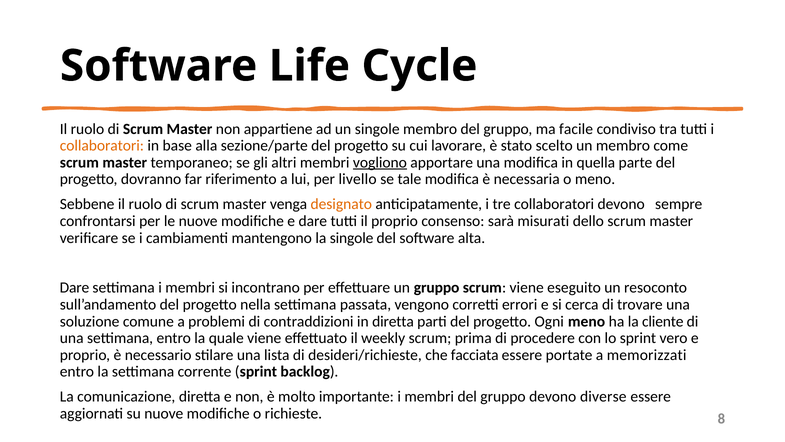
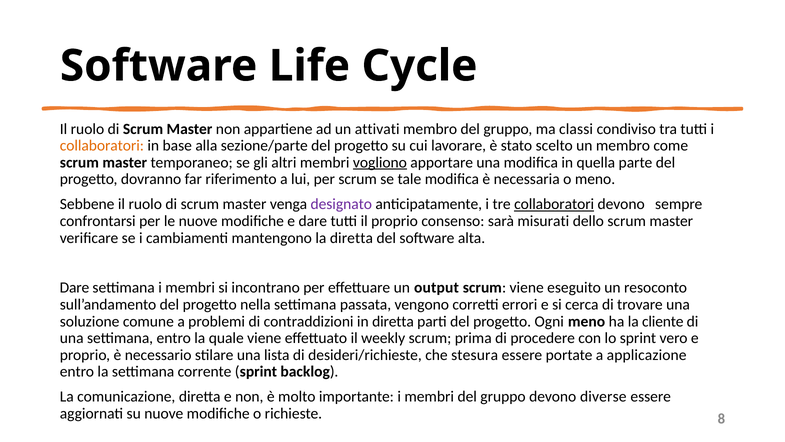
un singole: singole -> attivati (377, 129)
facile: facile -> classi (576, 129)
per livello: livello -> scrum (358, 179)
designato colour: orange -> purple (341, 204)
collaboratori underline: none -> present (554, 204)
la singole: singole -> diretta (351, 238)
un gruppo: gruppo -> output (436, 288)
facciata: facciata -> stesura (475, 355)
memorizzati: memorizzati -> applicazione (647, 355)
